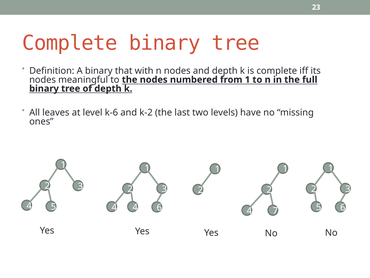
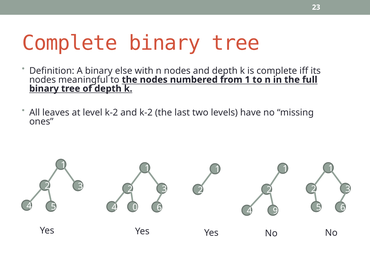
that: that -> else (124, 71)
level k-6: k-6 -> k-2 (111, 112)
4 4: 4 -> 0 (135, 207)
7: 7 -> 9 (275, 210)
